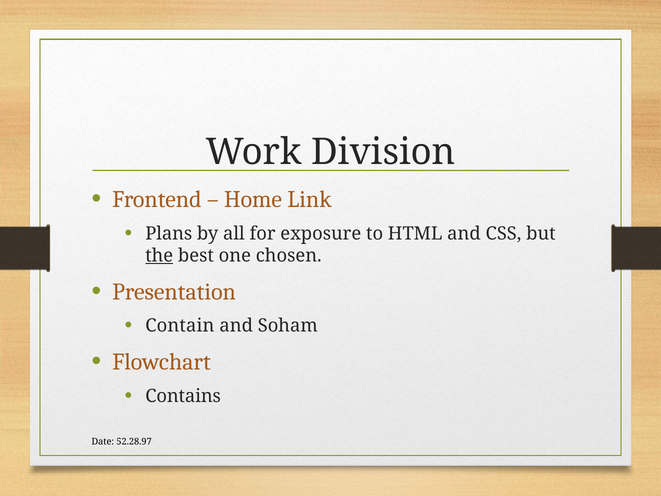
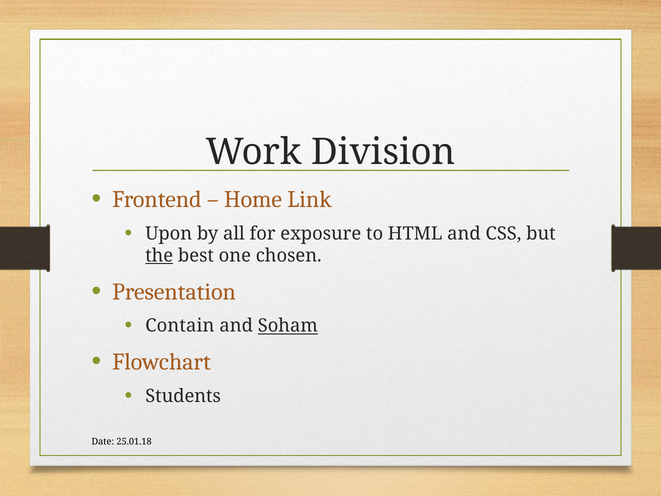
Plans: Plans -> Upon (169, 233)
Soham underline: none -> present (288, 326)
Contains: Contains -> Students (183, 396)
52.28.97: 52.28.97 -> 25.01.18 (134, 442)
